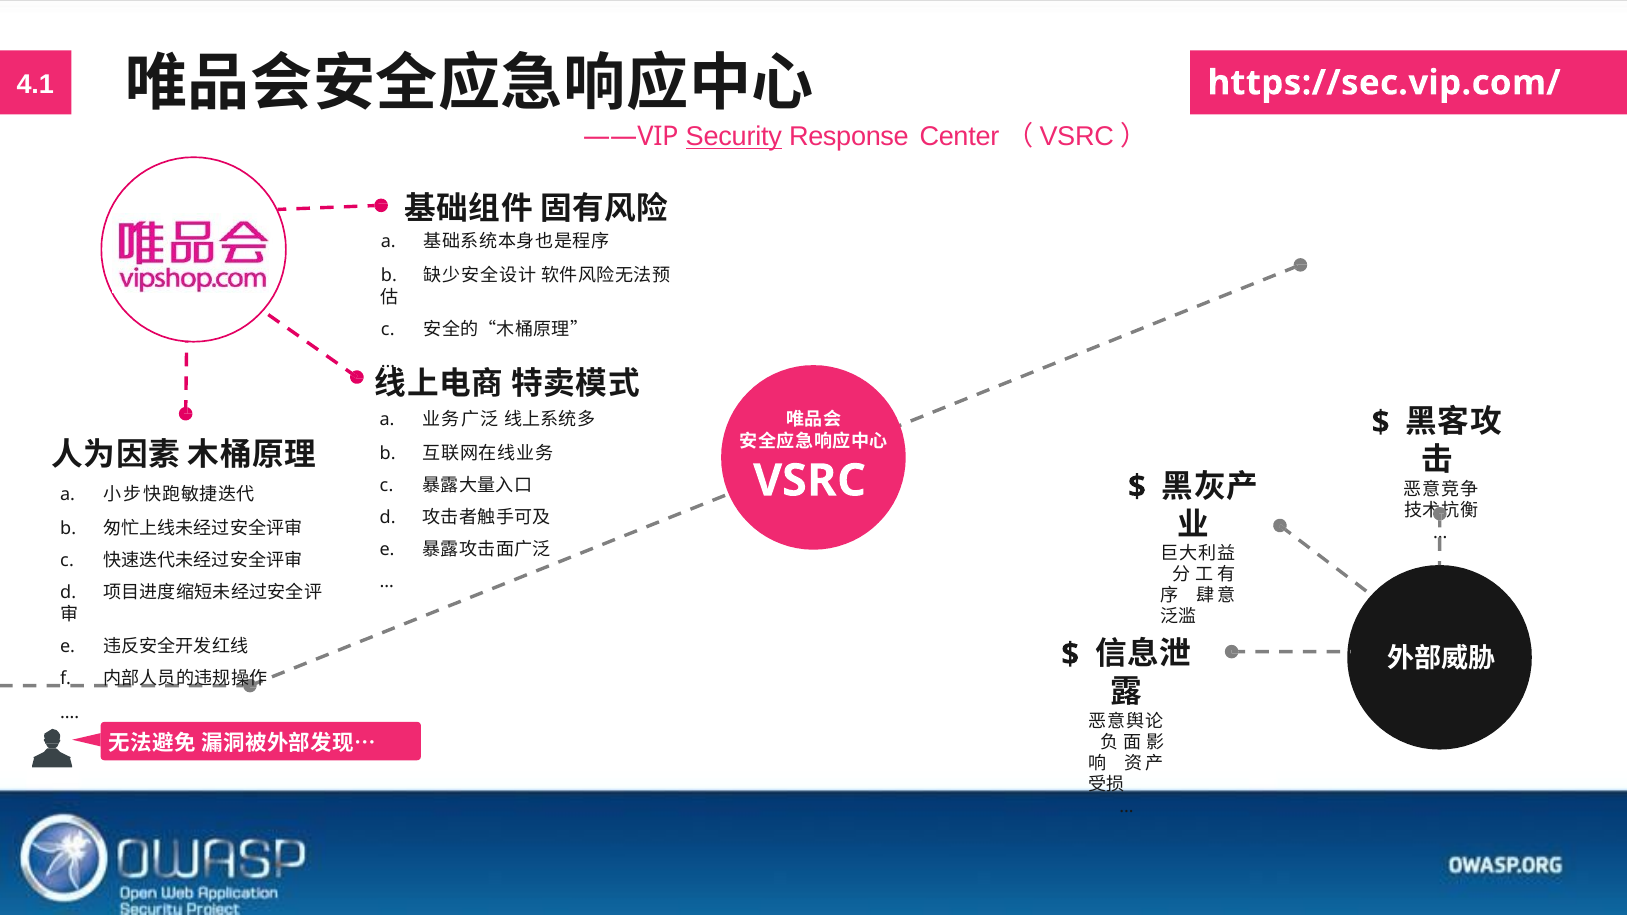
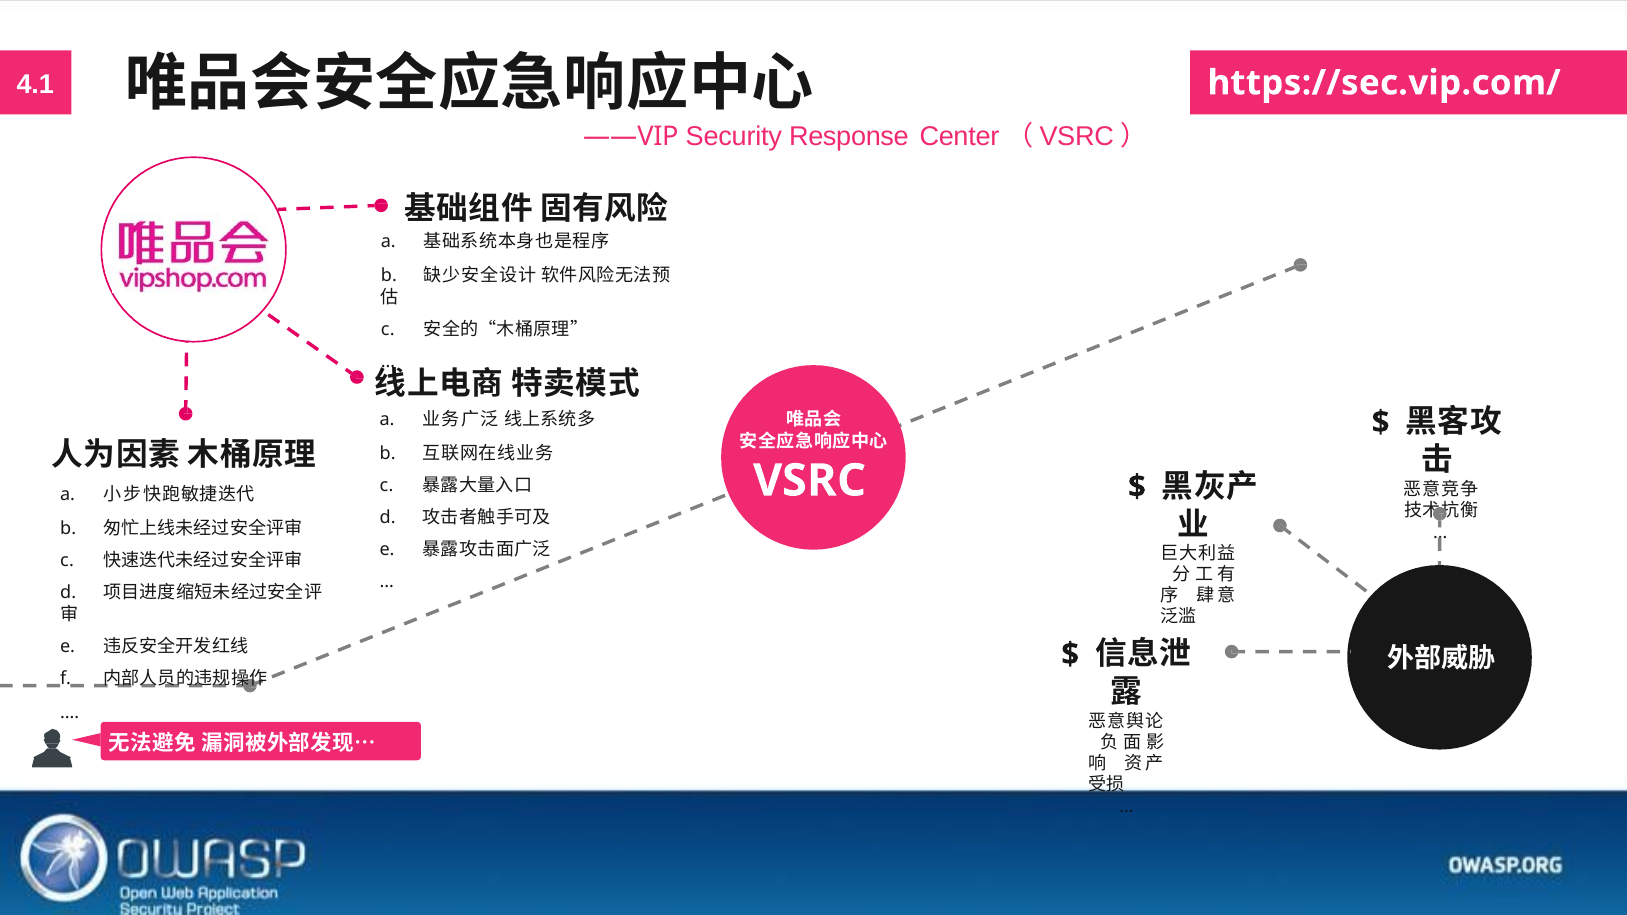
Security underline: present -> none (734, 137)
